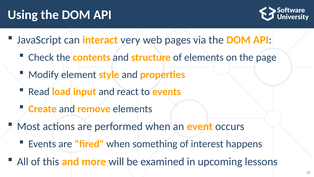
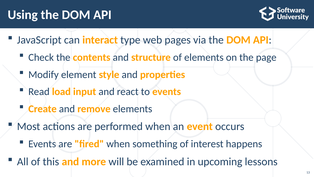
very: very -> type (130, 40)
